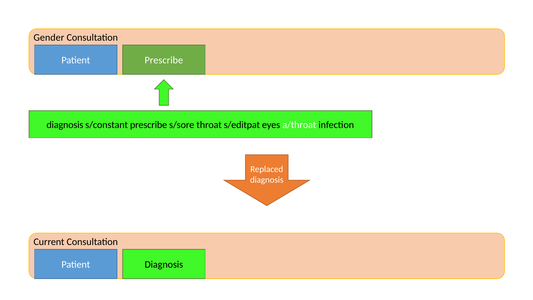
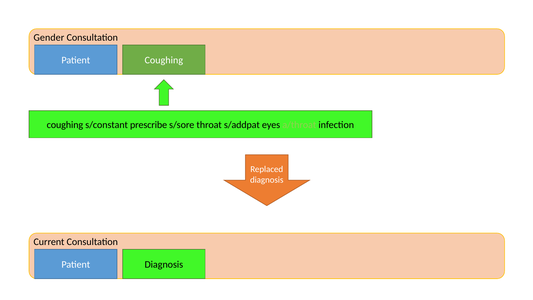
Patient Prescribe: Prescribe -> Coughing (164, 60)
diagnosis: diagnosis -> coughing (65, 125)
s/editpat: s/editpat -> s/addpat (242, 125)
a/throat colour: white -> light green (299, 125)
